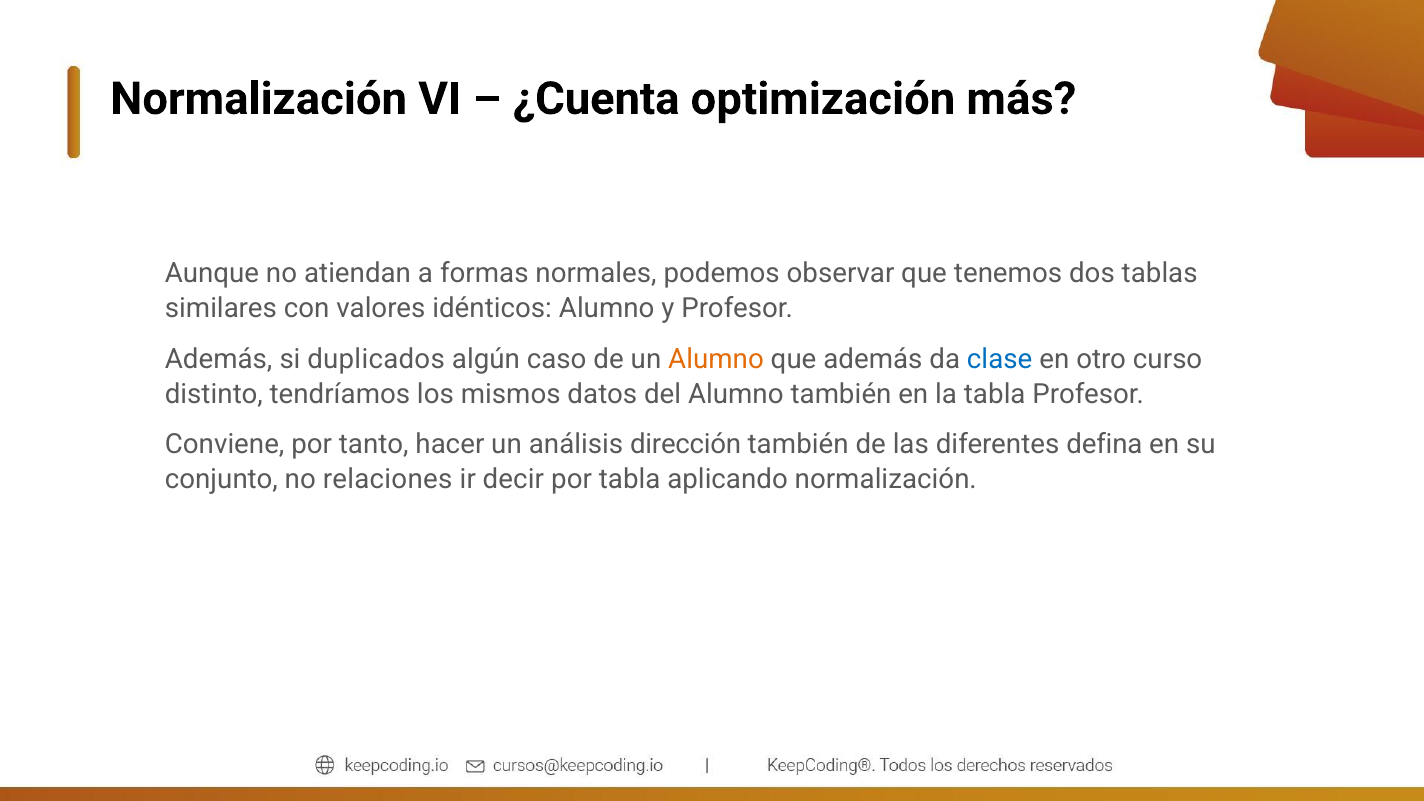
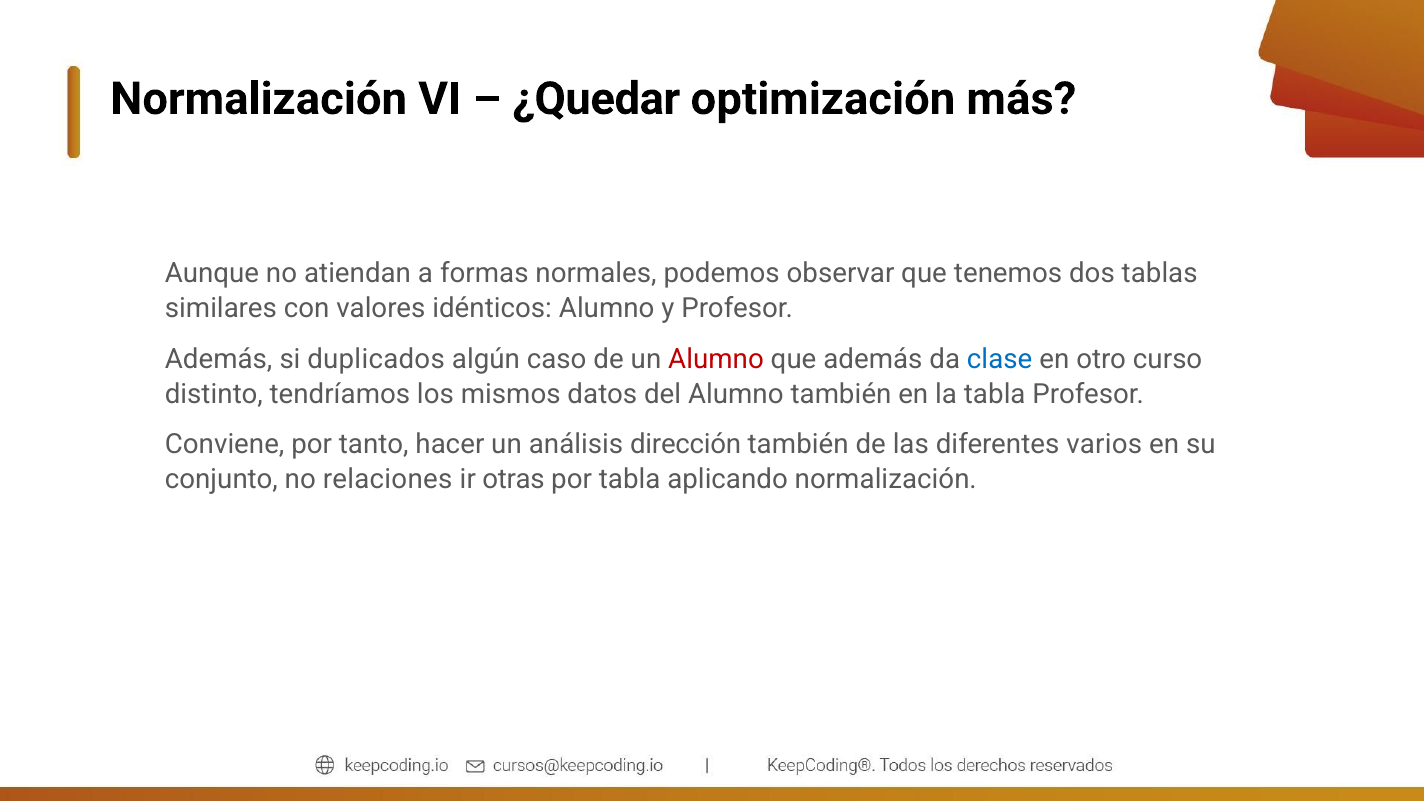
¿Cuenta: ¿Cuenta -> ¿Quedar (596, 99)
Alumno colour: orange -> red (716, 359)
defina: defina -> varios (1104, 445)
decir: decir -> otras (514, 480)
